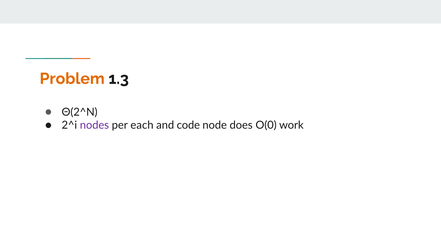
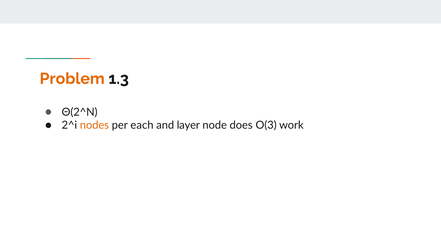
nodes colour: purple -> orange (94, 125)
code: code -> layer (188, 125)
O(0: O(0 -> O(3 (266, 125)
